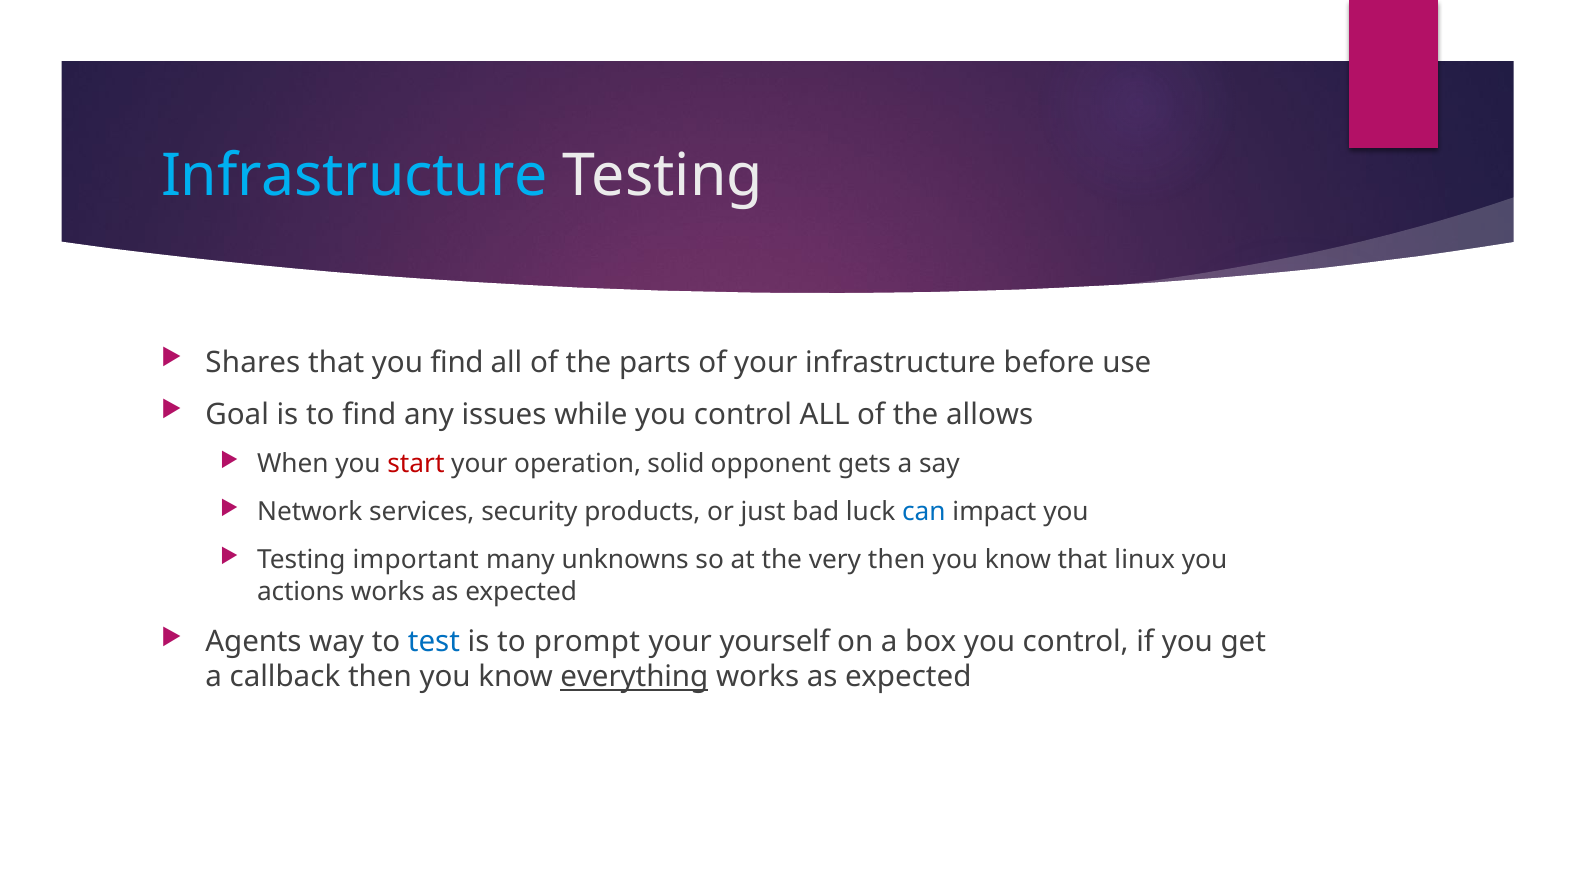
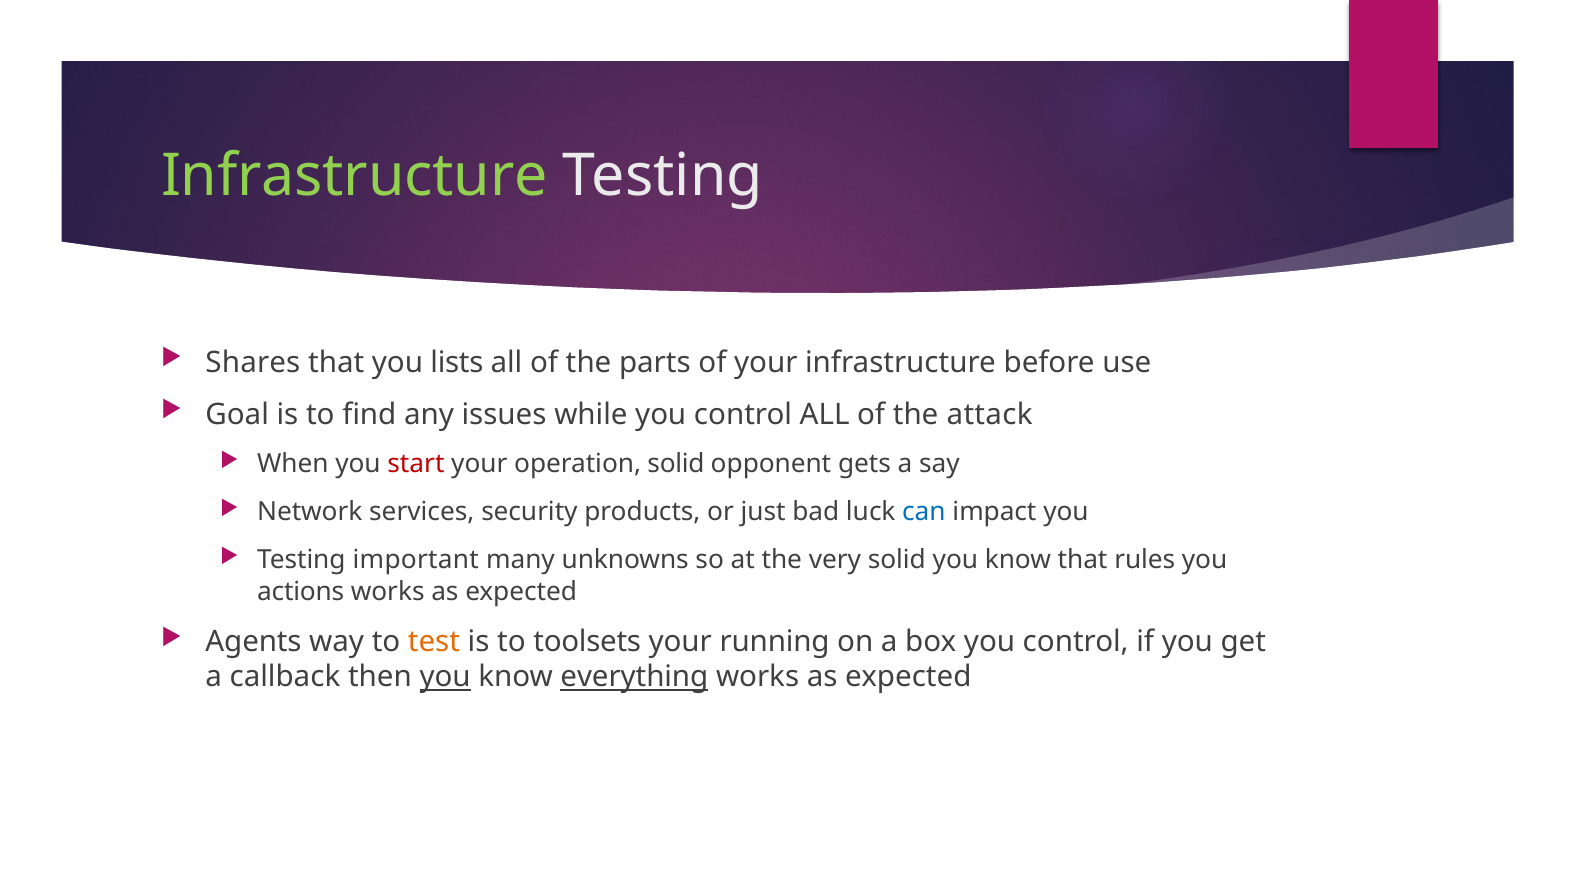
Infrastructure colour: light blue -> light green (354, 176)
you find: find -> lists (457, 362)
allows: allows -> attack (990, 414)
very then: then -> solid (897, 560)
linux: linux -> rules (1145, 560)
test colour: blue -> orange (434, 641)
prompt: prompt -> toolsets (587, 641)
yourself: yourself -> running (775, 641)
you underline: none -> present (445, 677)
